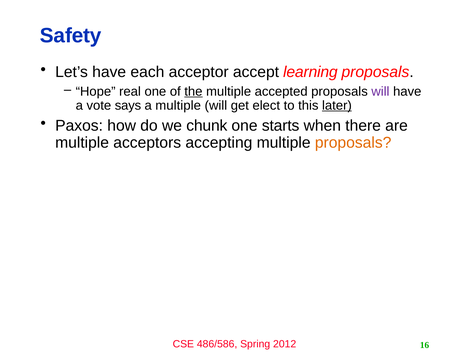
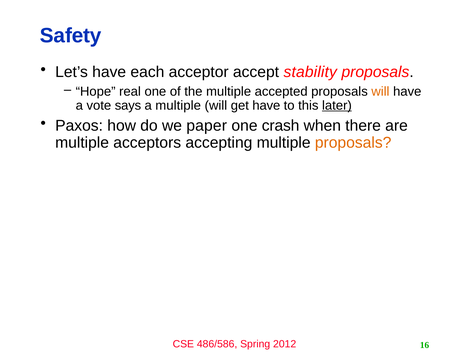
learning: learning -> stability (310, 72)
the underline: present -> none (193, 91)
will colour: purple -> orange (380, 91)
get elect: elect -> have (266, 105)
chunk: chunk -> paper (207, 126)
starts: starts -> crash (281, 126)
